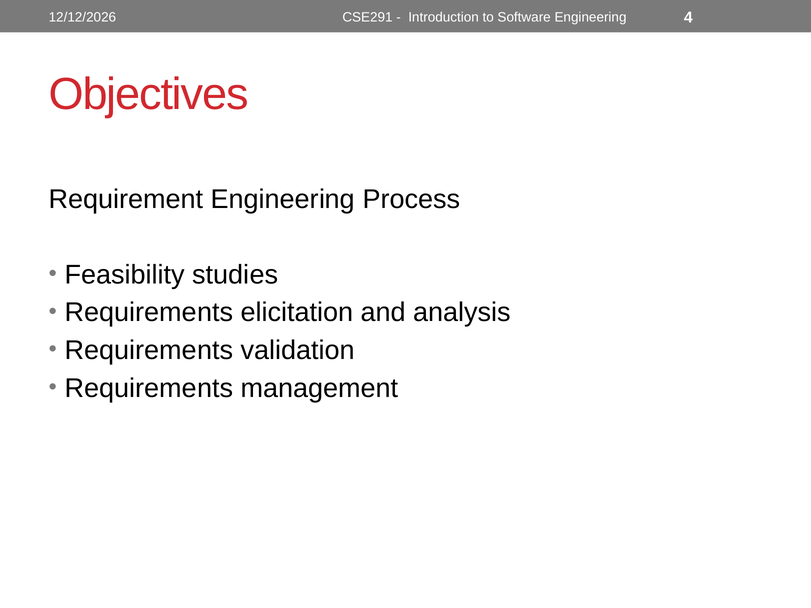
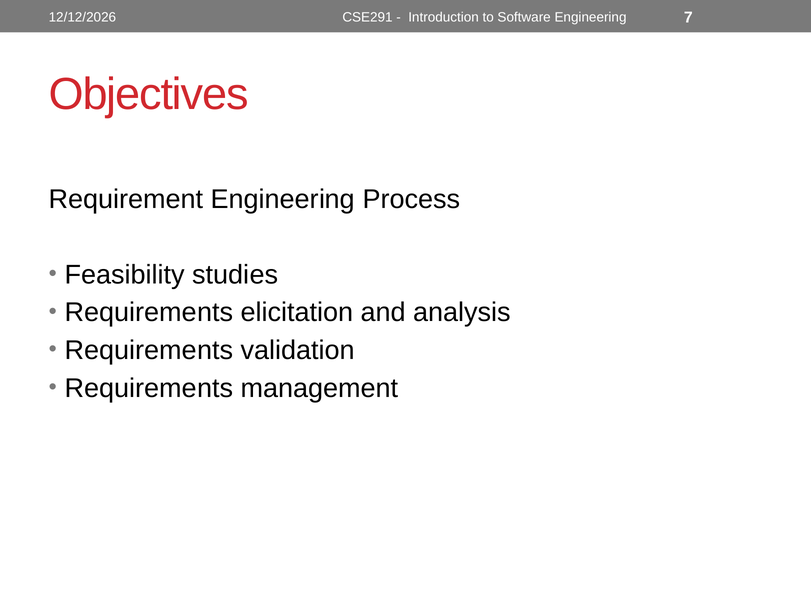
4: 4 -> 7 (688, 17)
